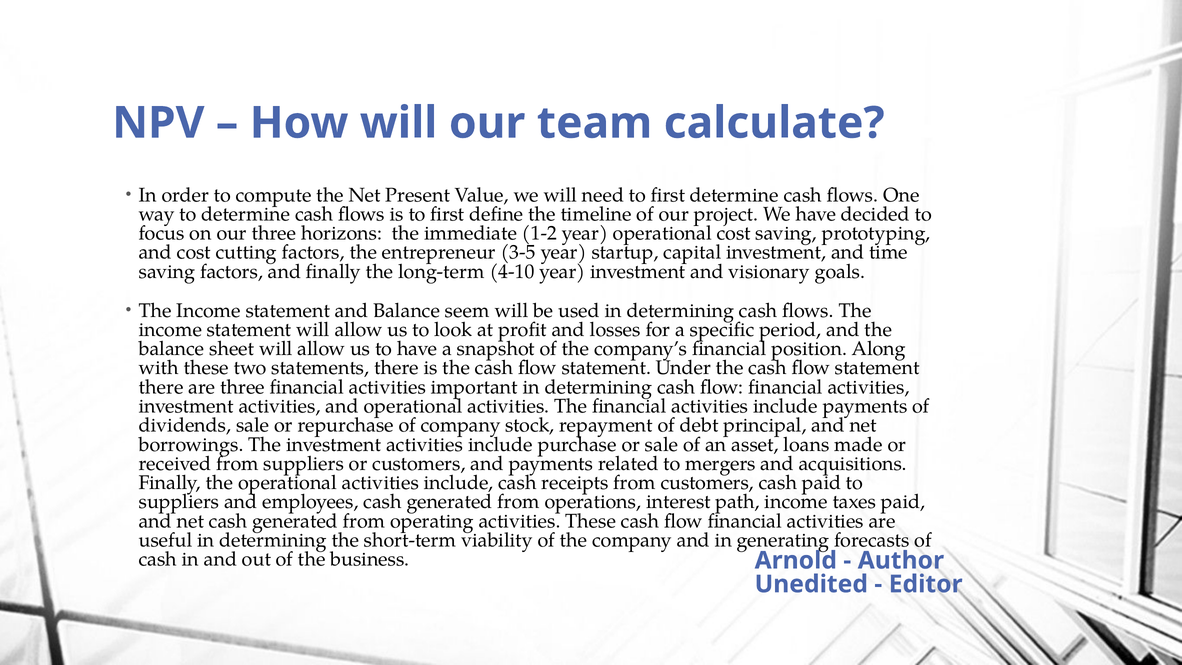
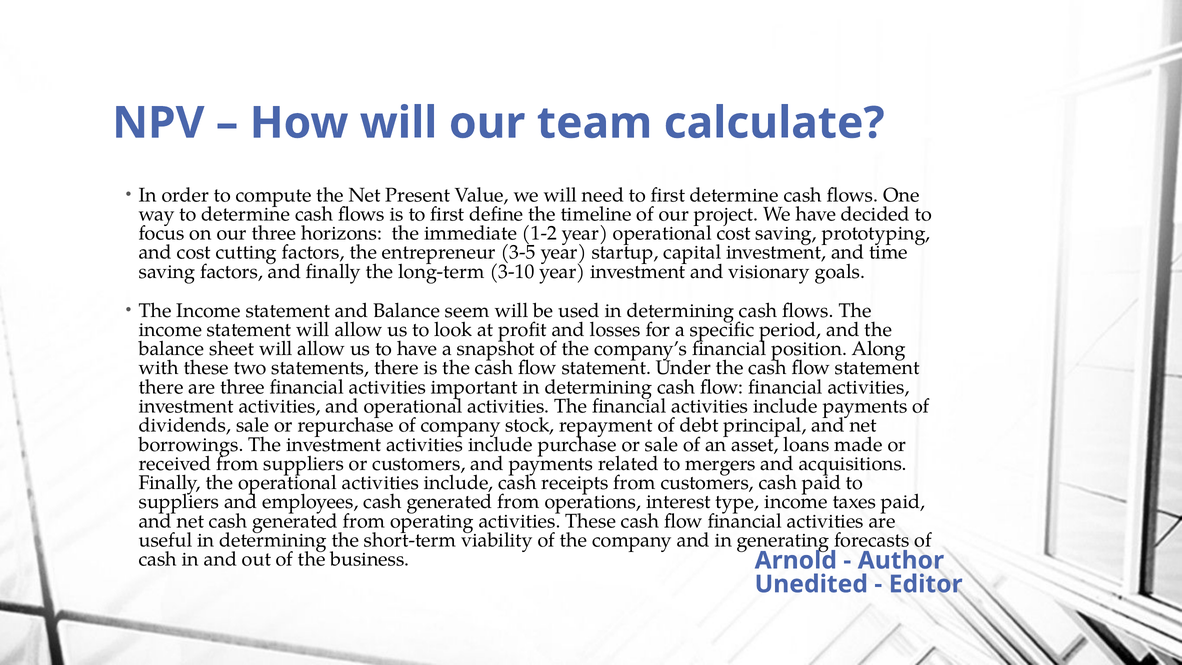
4-10: 4-10 -> 3-10 (512, 272)
path: path -> type (737, 502)
